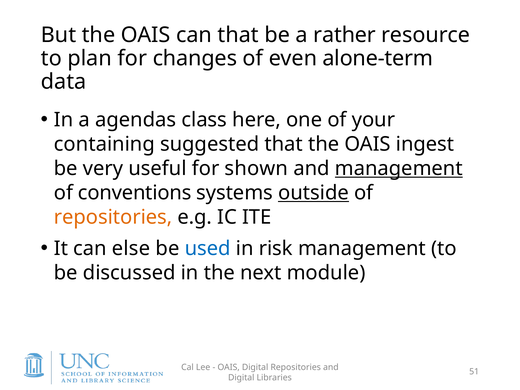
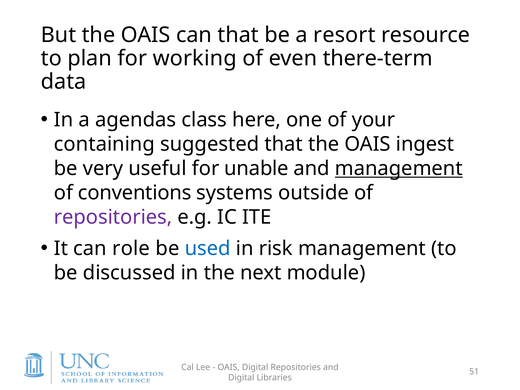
rather: rather -> resort (344, 35)
changes: changes -> working (195, 58)
alone-term: alone-term -> there-term (378, 58)
shown: shown -> unable (256, 169)
outside underline: present -> none (314, 193)
repositories colour: orange -> purple (113, 217)
else: else -> role (131, 249)
